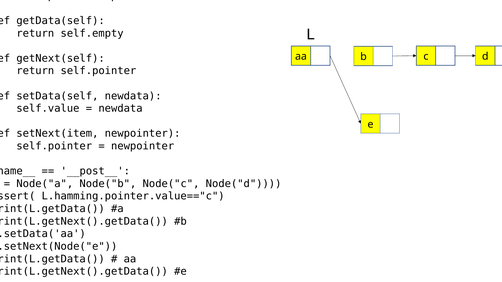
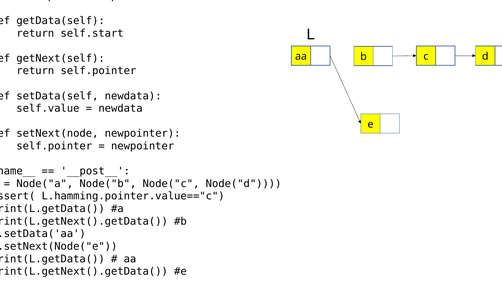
self.empty: self.empty -> self.start (92, 33)
setNext(item: setNext(item -> setNext(node (57, 134)
